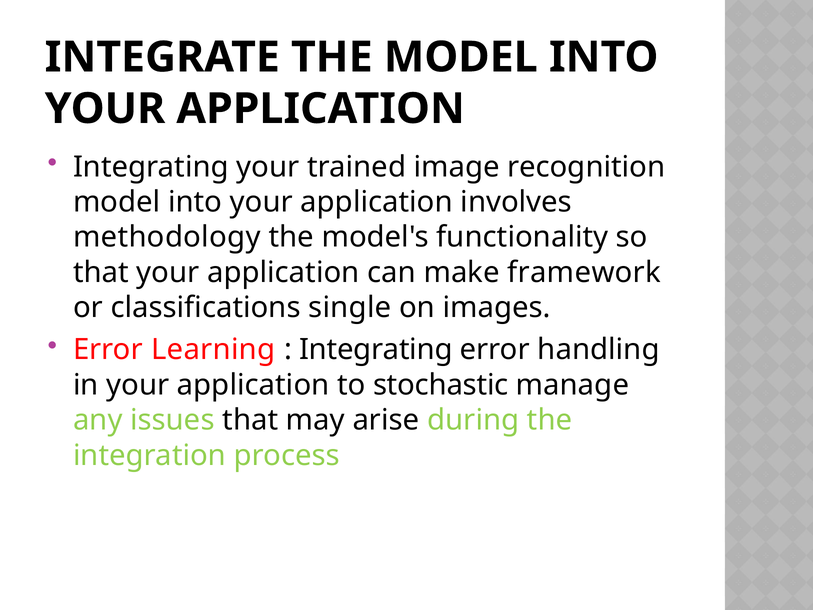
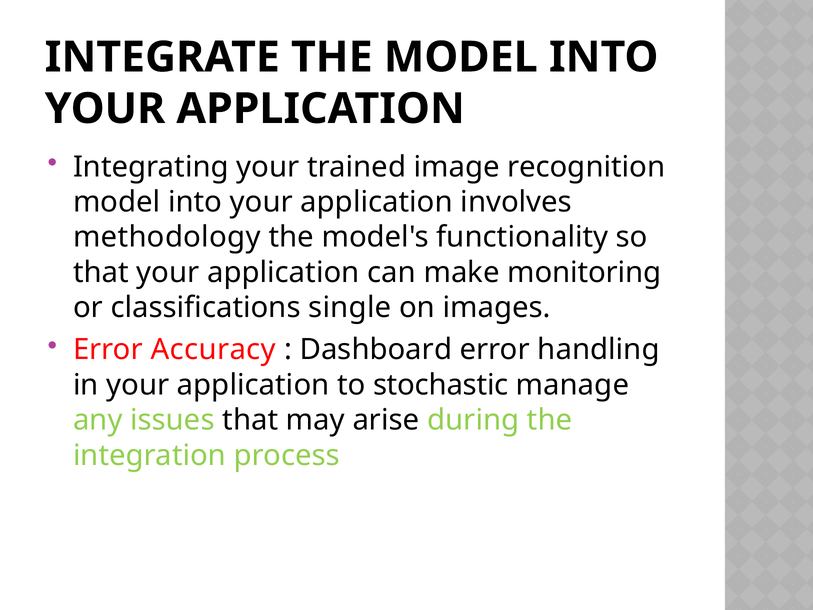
framework: framework -> monitoring (584, 272)
Learning: Learning -> Accuracy (213, 350)
Integrating: Integrating -> Dashboard (376, 350)
